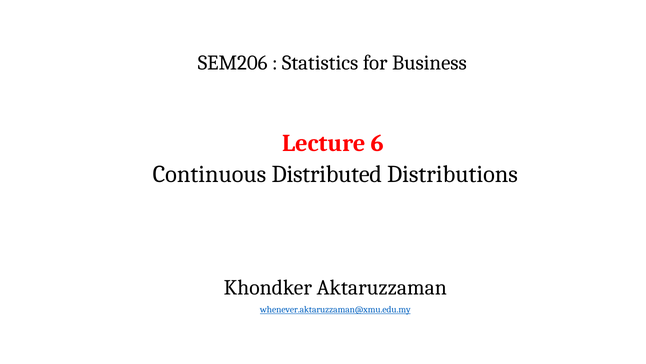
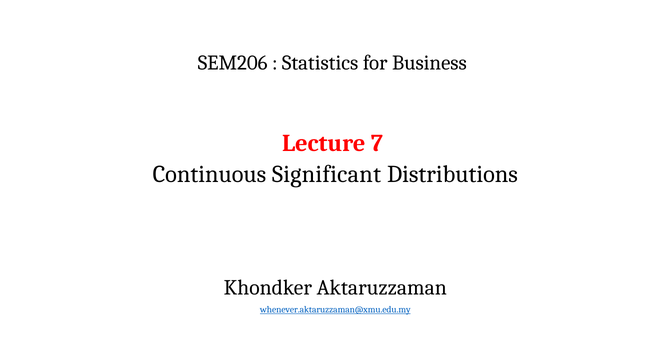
6: 6 -> 7 (377, 143)
Distributed: Distributed -> Significant (327, 175)
